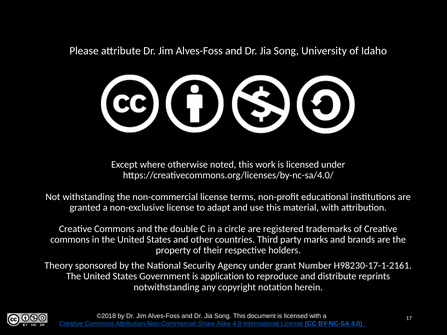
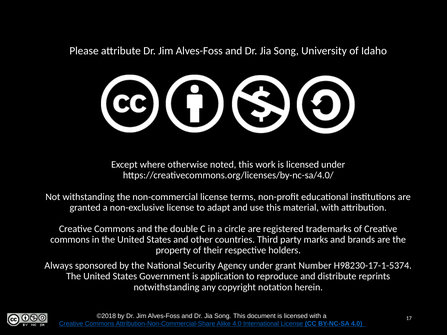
Theory: Theory -> Always (59, 266)
H98230-17-1-2161: H98230-17-1-2161 -> H98230-17-1-5374 (373, 266)
